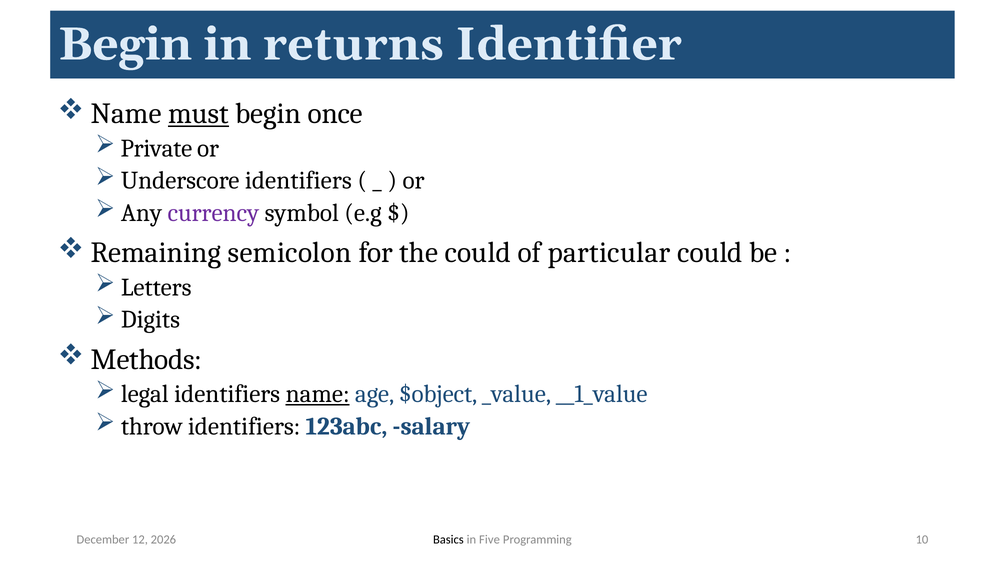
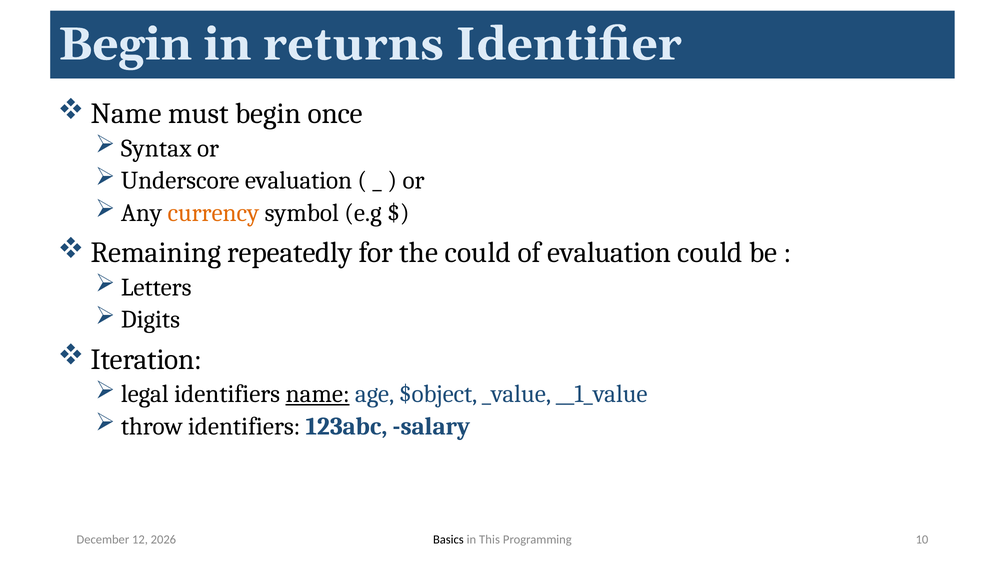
must underline: present -> none (198, 114)
Private: Private -> Syntax (156, 148)
Underscore identifiers: identifiers -> evaluation (298, 181)
currency colour: purple -> orange (213, 213)
semicolon: semicolon -> repeatedly (290, 253)
of particular: particular -> evaluation (609, 253)
Methods: Methods -> Iteration (147, 360)
Five: Five -> This (490, 540)
